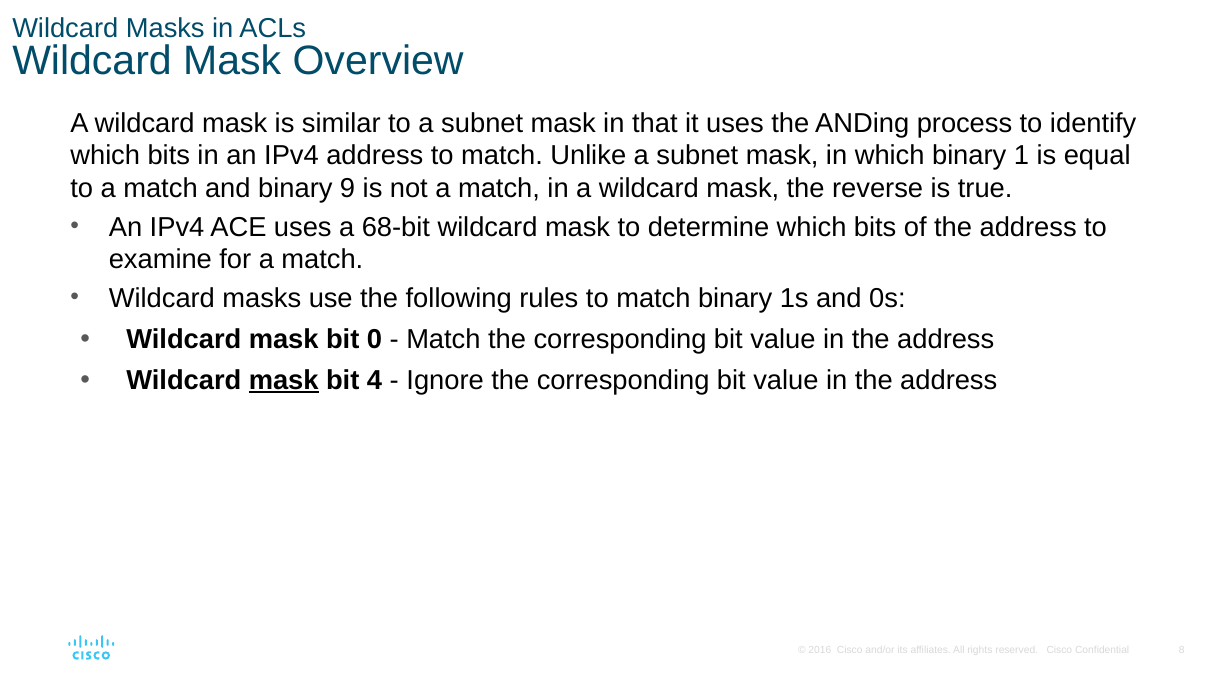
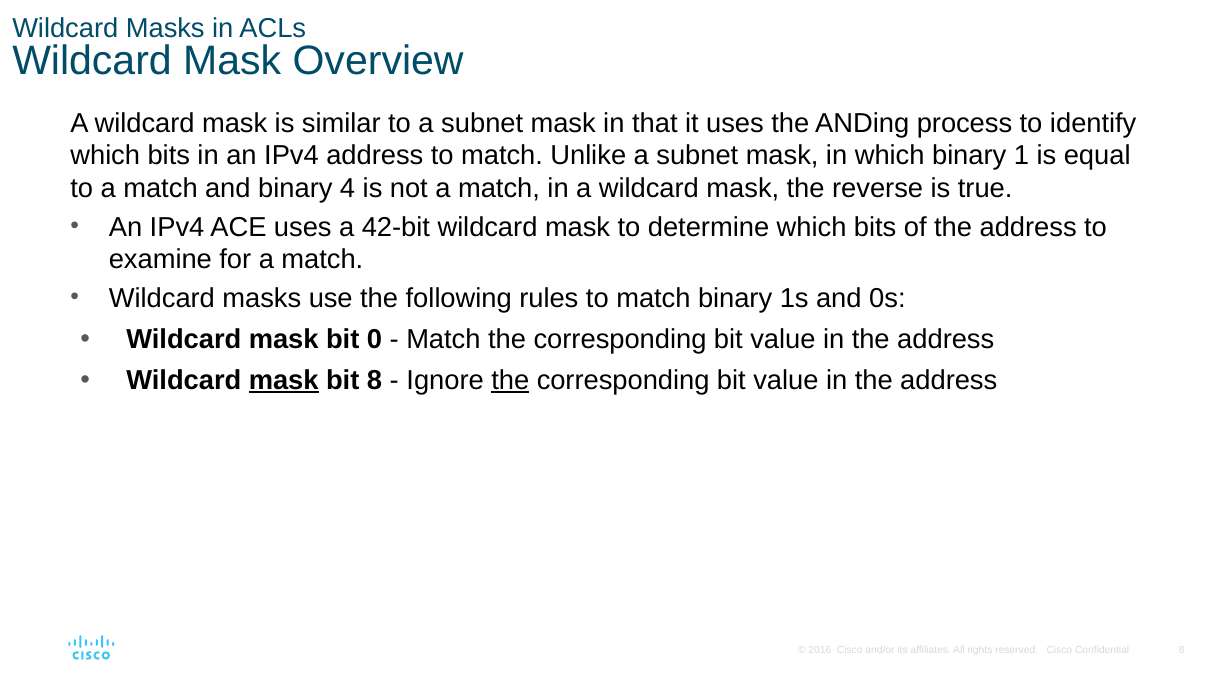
9: 9 -> 4 (347, 189)
68-bit: 68-bit -> 42-bit (396, 227)
bit 4: 4 -> 8 (374, 380)
the underline: none -> present (510, 380)
